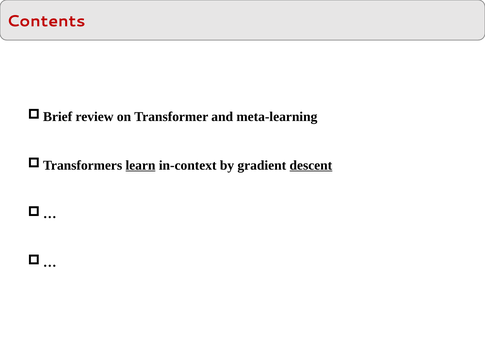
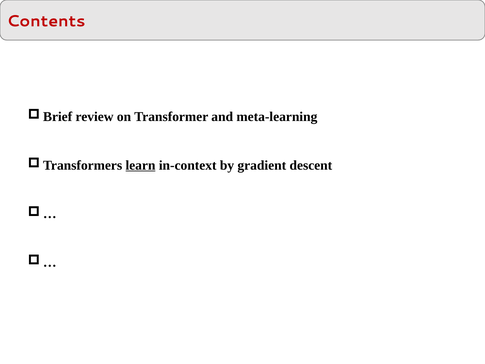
descent underline: present -> none (311, 165)
